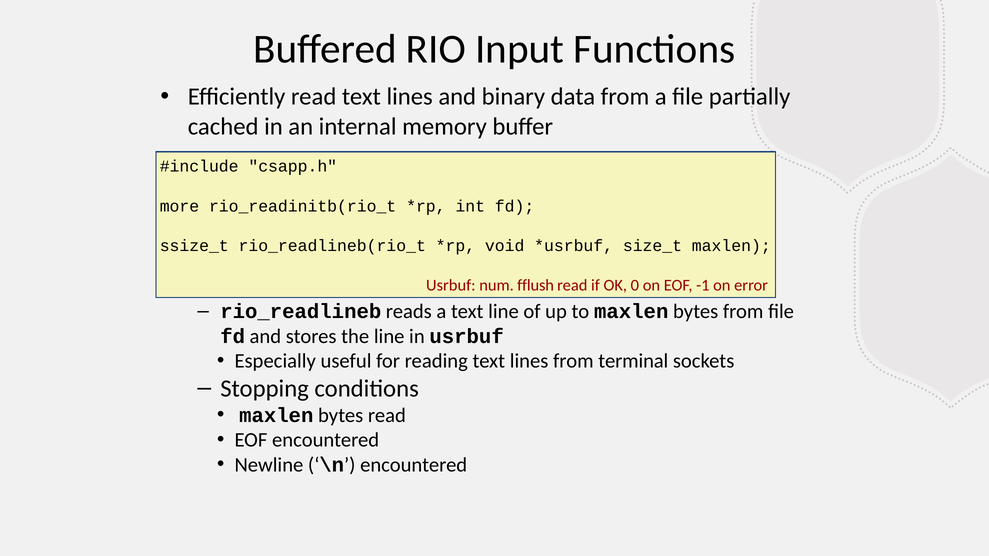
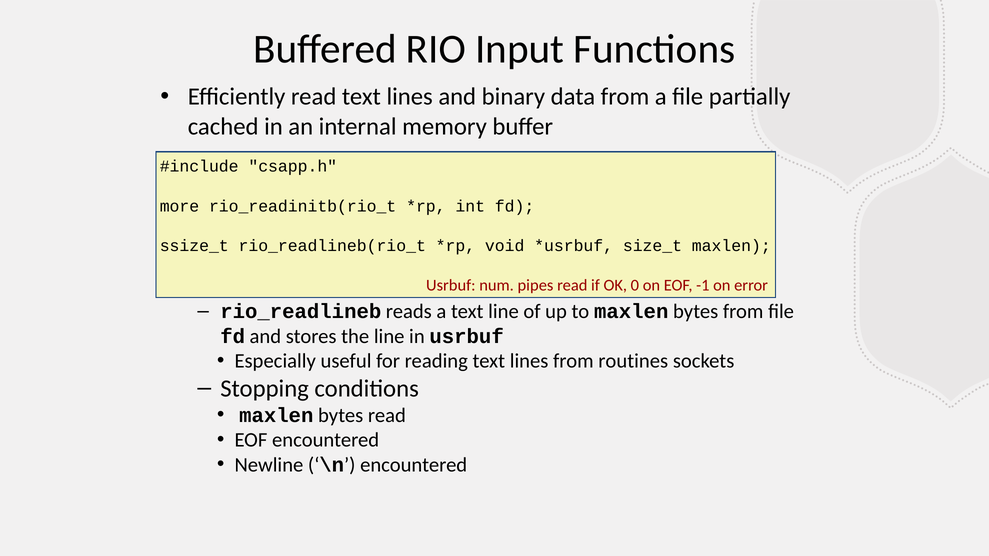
fflush: fflush -> pipes (535, 285)
terminal: terminal -> routines (633, 361)
